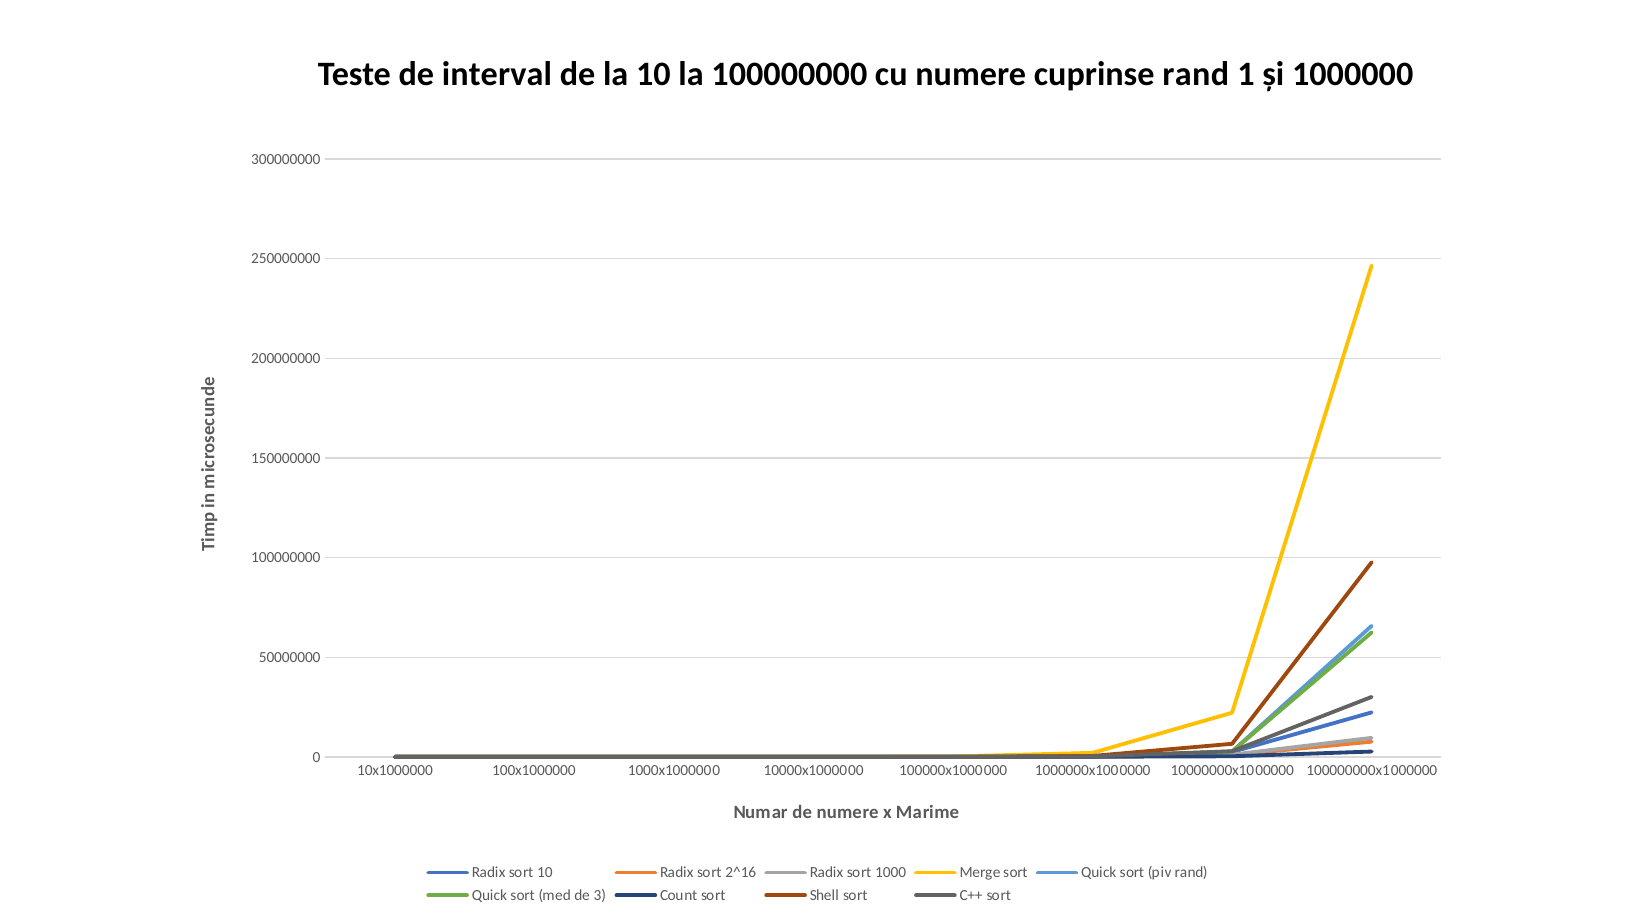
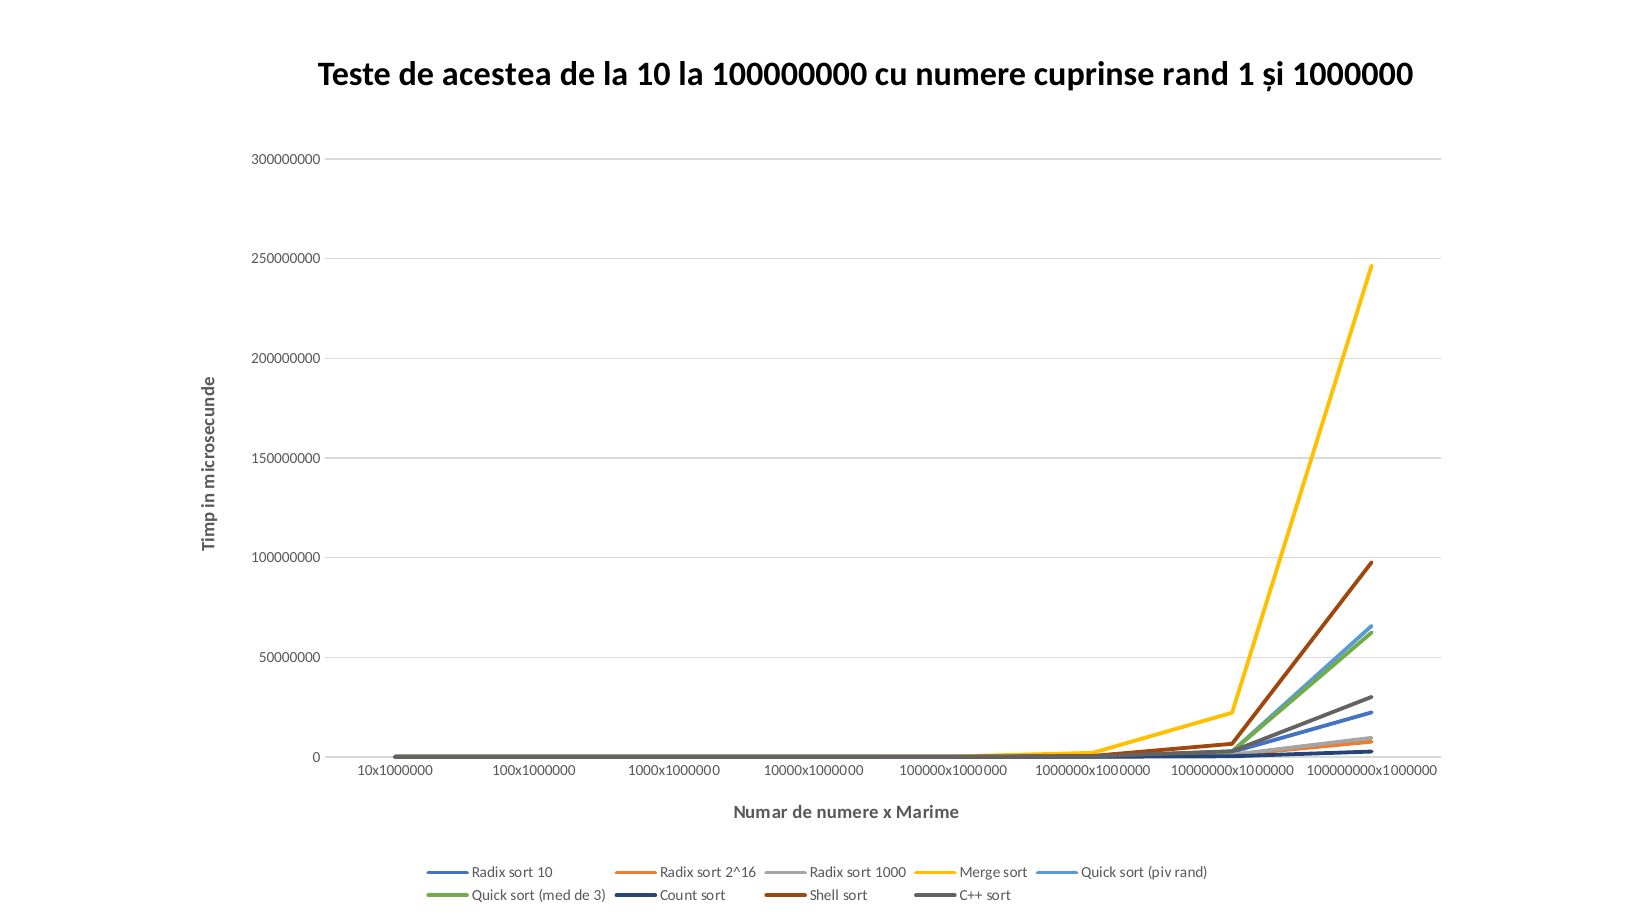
interval: interval -> acestea (497, 74)
